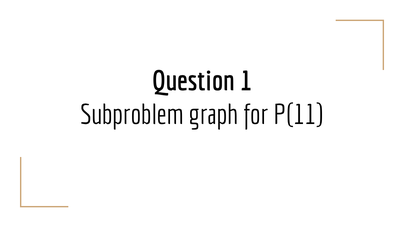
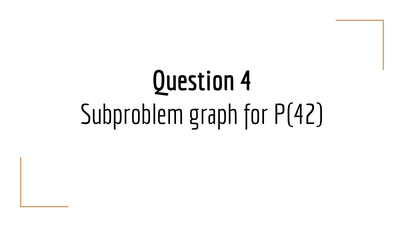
1: 1 -> 4 (246, 81)
P(11: P(11 -> P(42 (299, 115)
